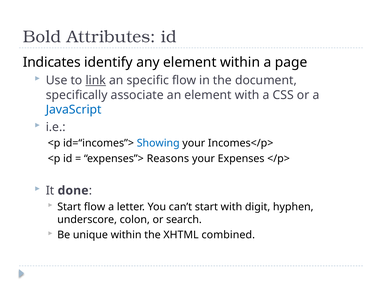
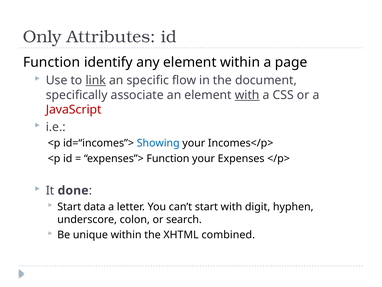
Bold: Bold -> Only (42, 37)
Indicates: Indicates -> Function (52, 62)
with underline: none -> present (247, 95)
JavaScript colour: blue -> red (74, 109)
expenses”> Reasons: Reasons -> Function (168, 158)
Start flow: flow -> data (95, 206)
